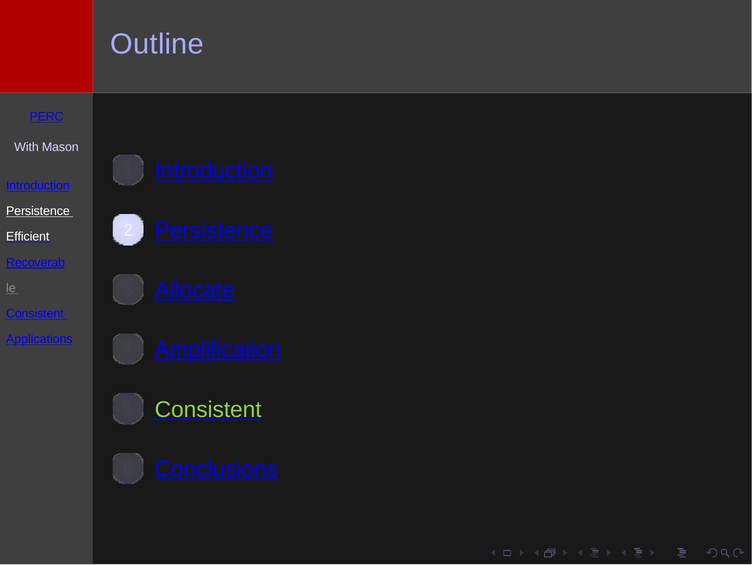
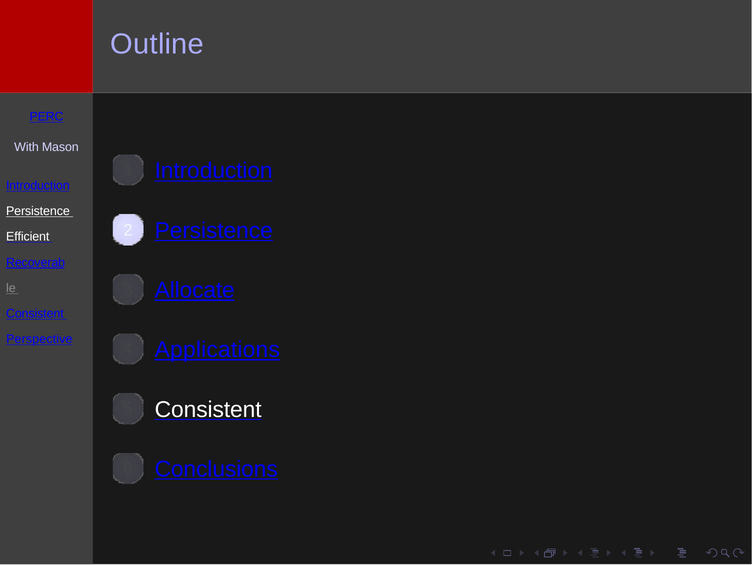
Applications: Applications -> Perspective (39, 339)
Amplification: Amplification -> Applications (217, 350)
Consistent colour: light green -> white (208, 409)
